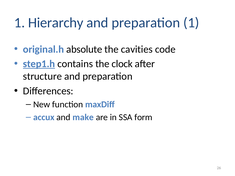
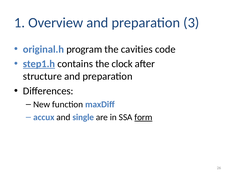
Hierarchy: Hierarchy -> Overview (56, 23)
preparation 1: 1 -> 3 (191, 23)
absolute: absolute -> program (84, 49)
make: make -> single (83, 117)
form underline: none -> present (143, 117)
